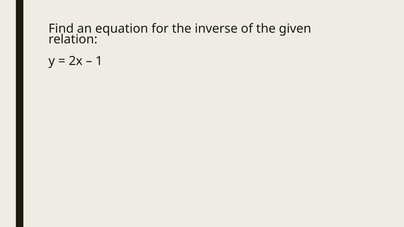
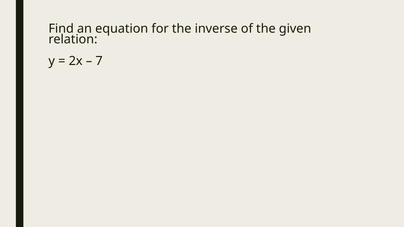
1: 1 -> 7 (99, 61)
